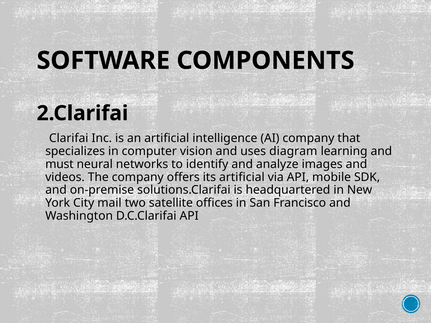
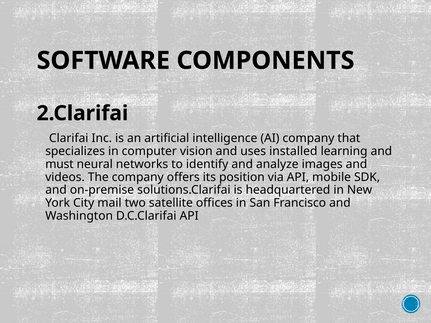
diagram: diagram -> installed (293, 151)
its artificial: artificial -> position (242, 177)
